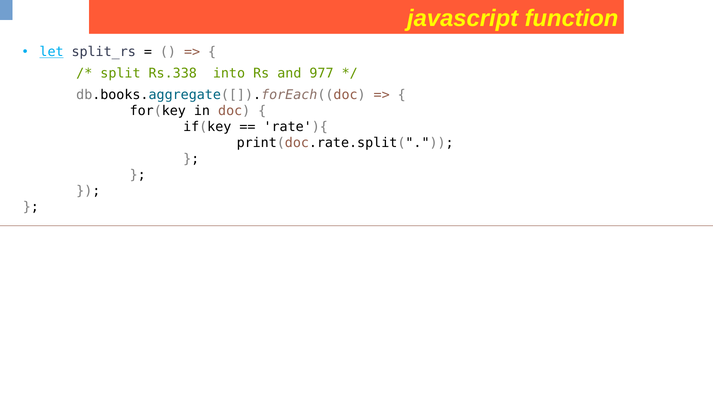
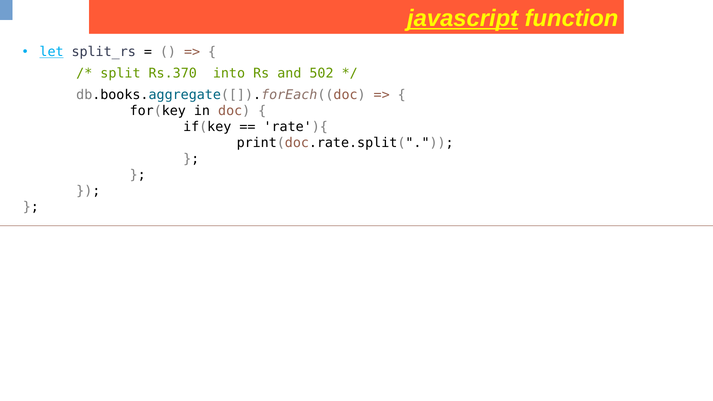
javascript underline: none -> present (463, 19)
Rs.338: Rs.338 -> Rs.370 (173, 73)
977: 977 -> 502 (322, 73)
